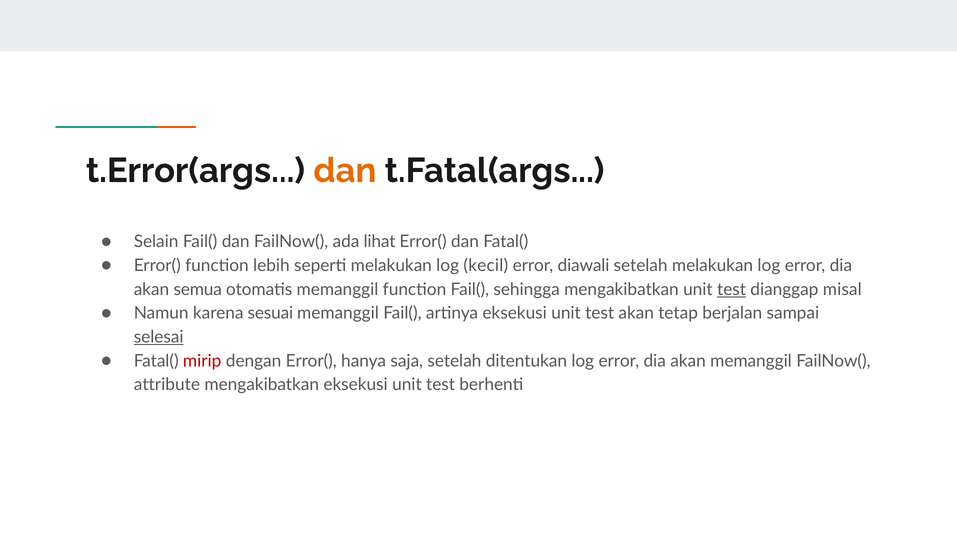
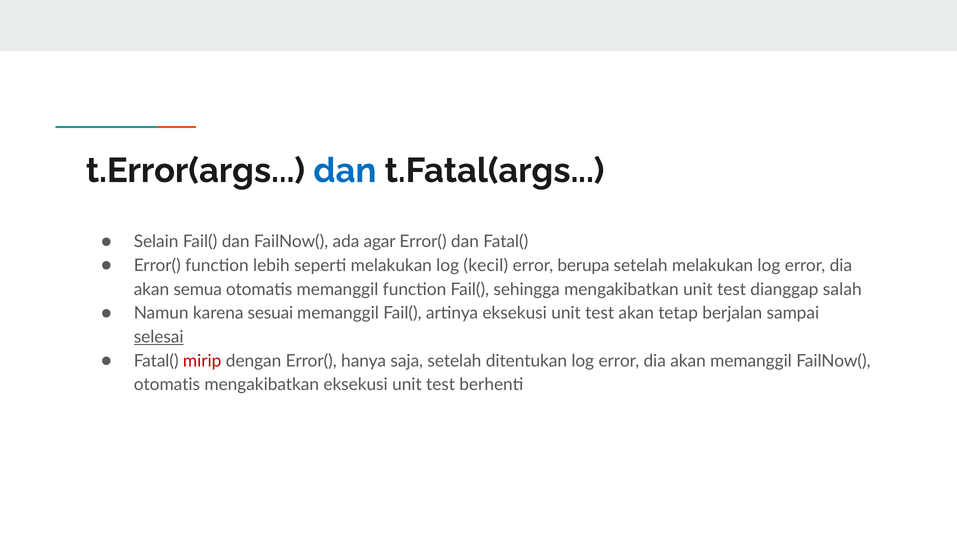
dan colour: orange -> blue (345, 171)
lihat: lihat -> agar (380, 242)
diawali: diawali -> berupa (584, 266)
test underline: present -> none (732, 290)
misal: misal -> salah (842, 290)
attribute: attribute -> otomatis (167, 385)
